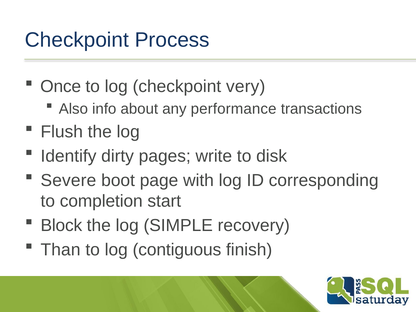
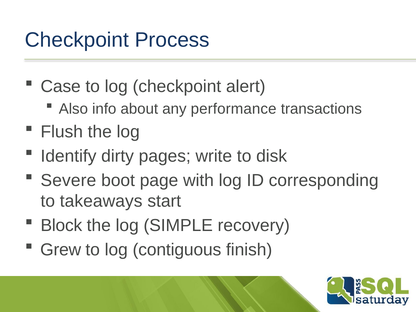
Once: Once -> Case (61, 86)
very: very -> alert (246, 86)
completion: completion -> takeaways (101, 201)
Than: Than -> Grew (61, 250)
